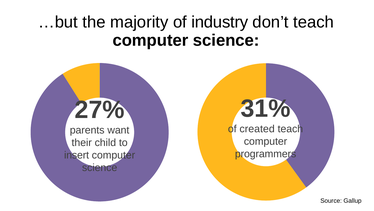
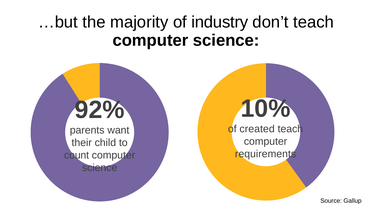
31%: 31% -> 10% (266, 108)
27%: 27% -> 92% (100, 110)
programmers: programmers -> requirements (266, 153)
insert: insert -> count (77, 155)
